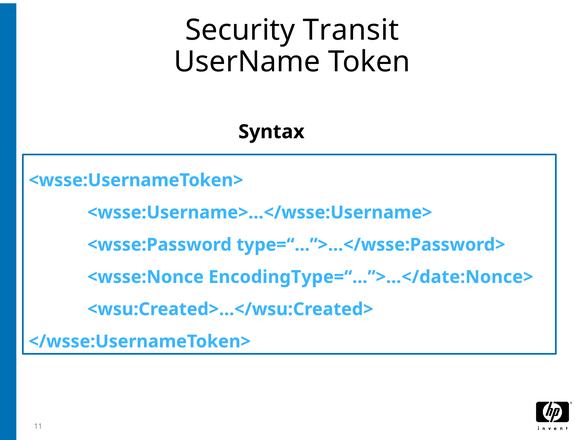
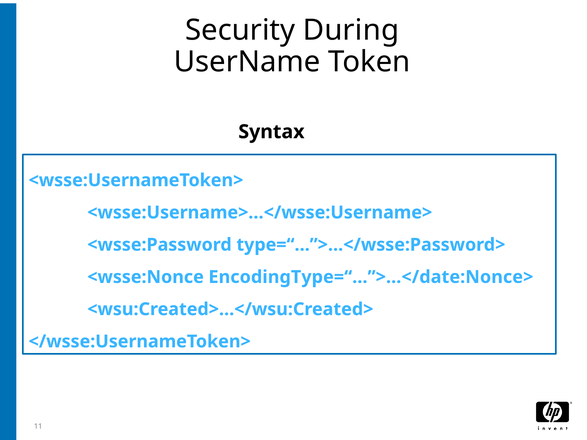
Transit: Transit -> During (351, 30)
